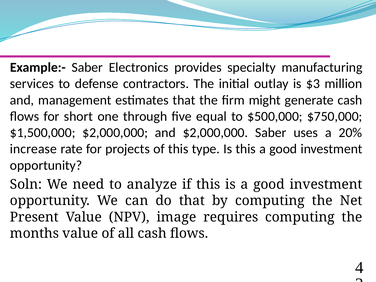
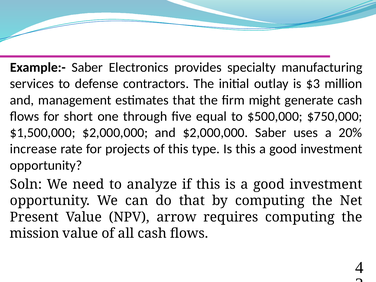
image: image -> arrow (176, 217)
months: months -> mission (34, 233)
